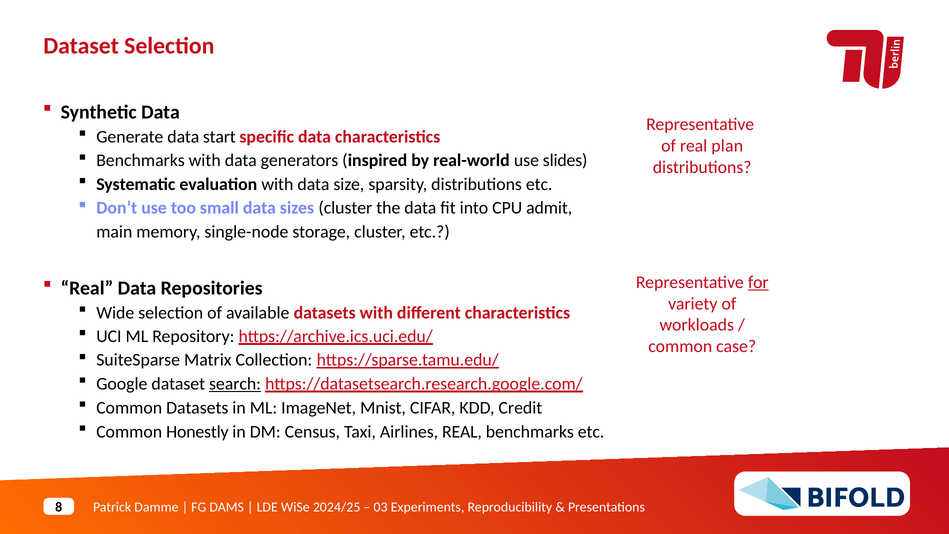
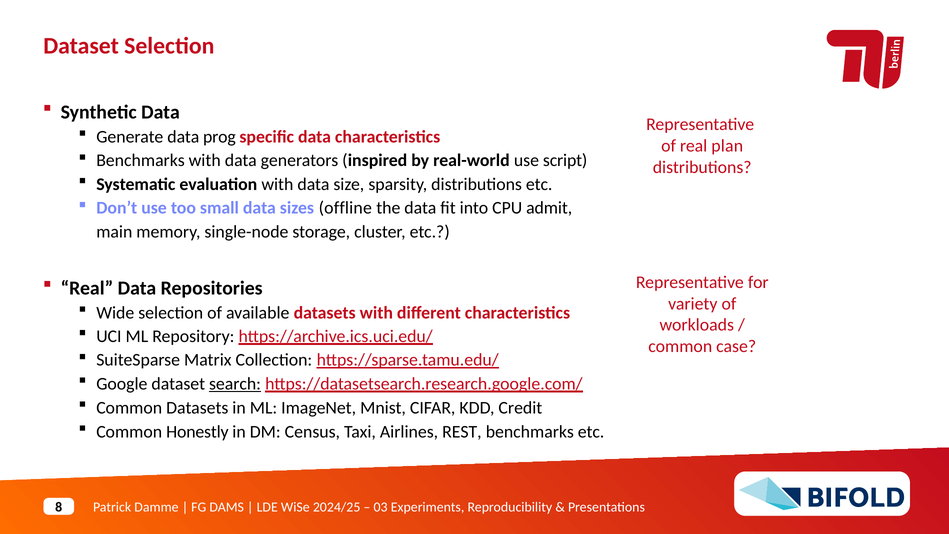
start: start -> prog (219, 137)
slides: slides -> script (565, 161)
sizes cluster: cluster -> offline (345, 208)
for underline: present -> none (758, 282)
Airlines REAL: REAL -> REST (462, 432)
